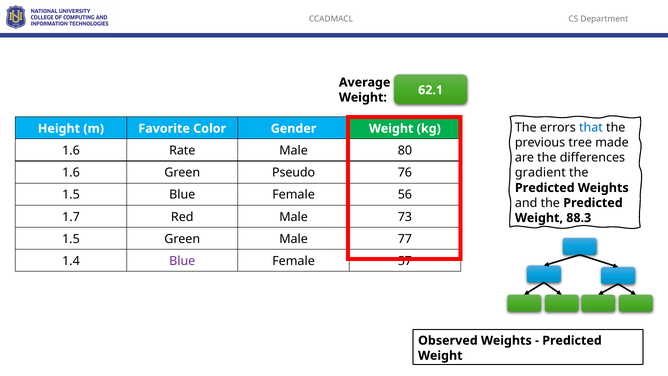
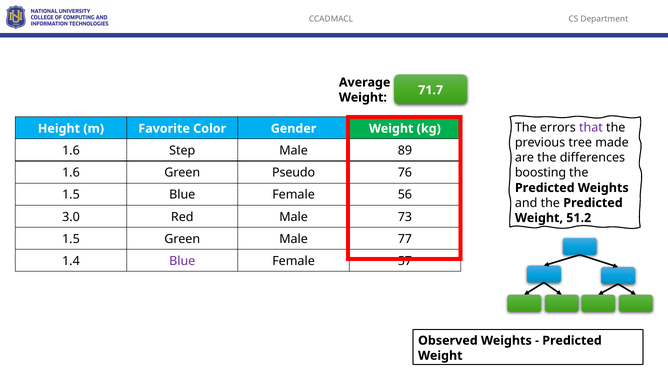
62.1: 62.1 -> 71.7 (431, 90)
that colour: blue -> purple (591, 128)
Rate: Rate -> Step (182, 151)
80: 80 -> 89 (405, 151)
gradient: gradient -> boosting (540, 173)
1.7: 1.7 -> 3.0 (71, 217)
88.3: 88.3 -> 51.2 (579, 218)
